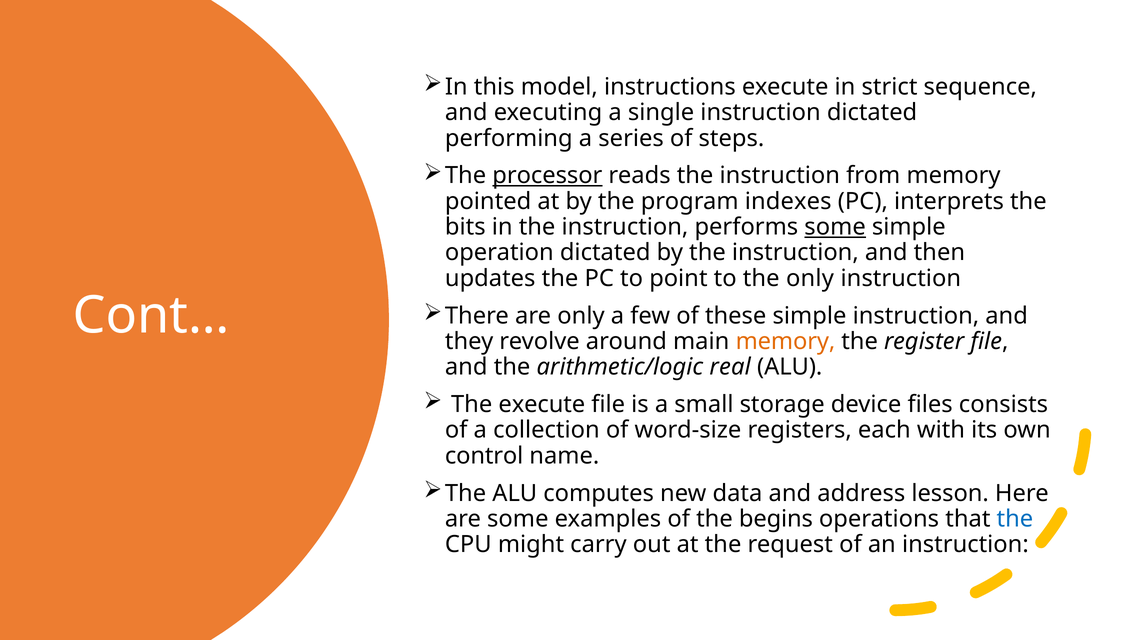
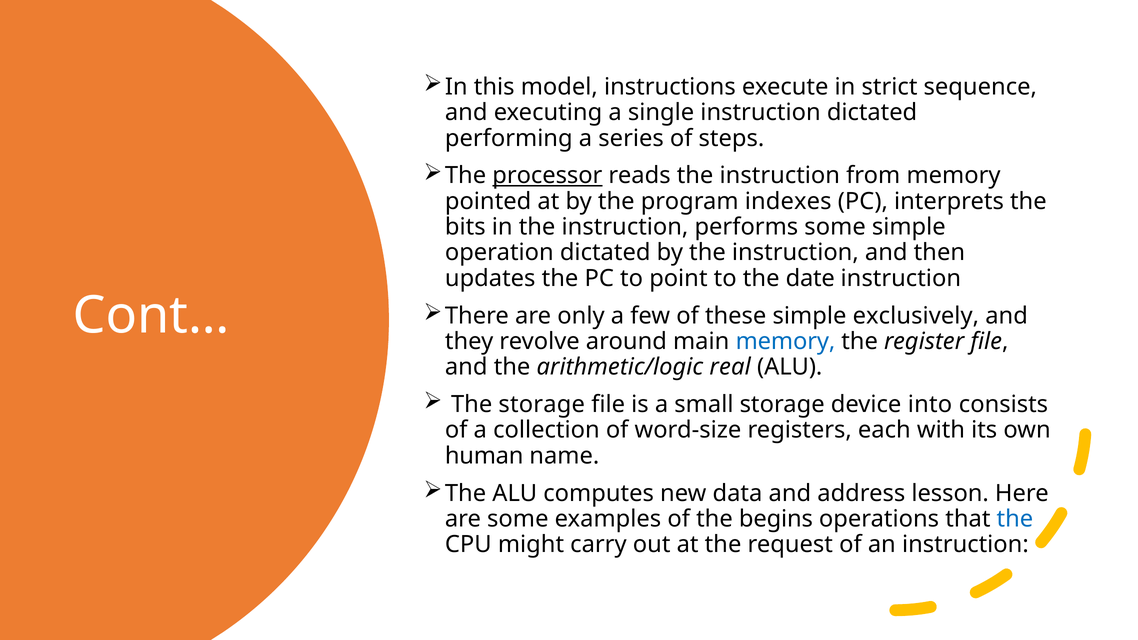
some underline: present -> none (835, 227)
the only: only -> date (810, 278)
simple instruction: instruction -> exclusively (916, 316)
memory colour: orange -> blue (785, 341)
The execute: execute -> storage (542, 405)
files: files -> into (930, 405)
control: control -> human (484, 456)
